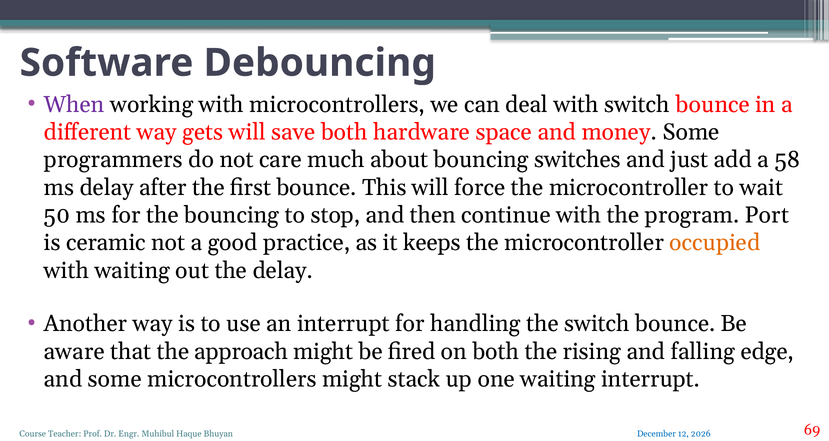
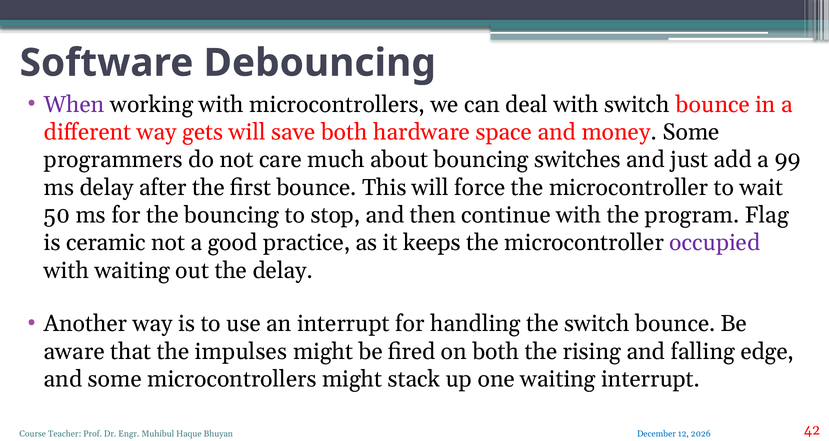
58: 58 -> 99 (788, 160)
Port: Port -> Flag (767, 215)
occupied colour: orange -> purple (715, 243)
approach: approach -> impulses (241, 351)
69: 69 -> 42 (812, 429)
